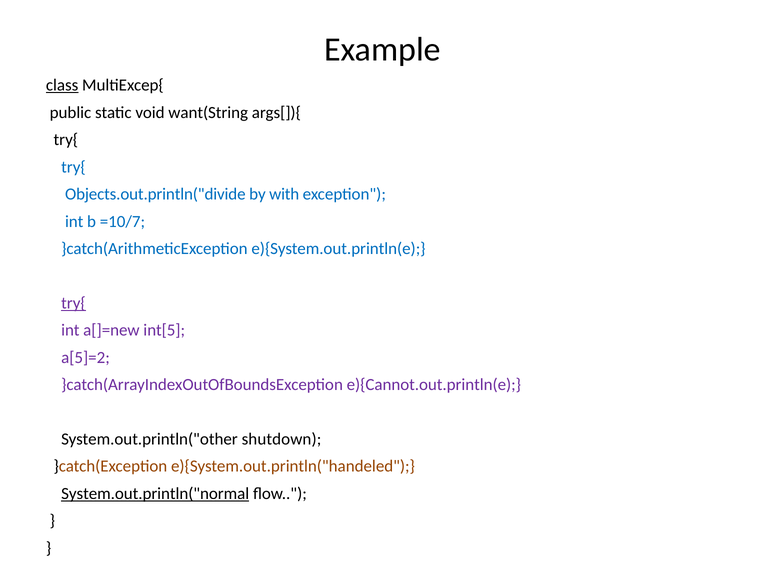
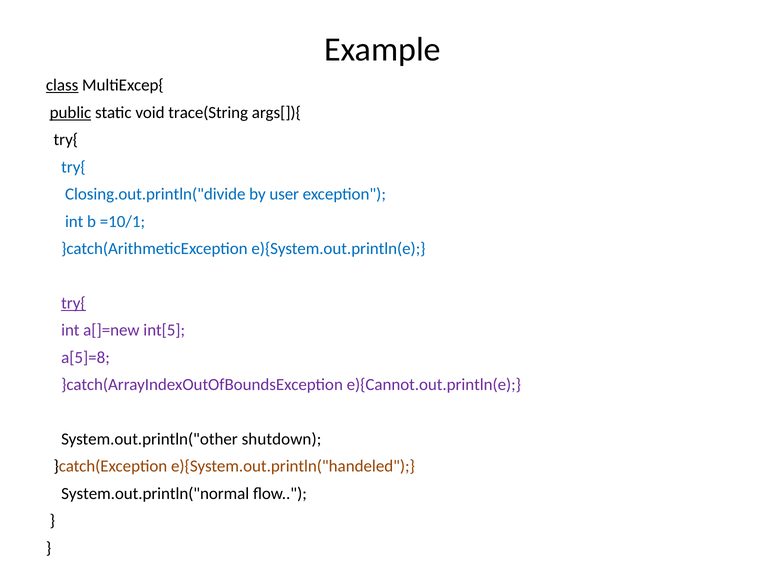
public underline: none -> present (70, 113)
want(String: want(String -> trace(String (208, 113)
Objects.out.println("divide: Objects.out.println("divide -> Closing.out.println("divide (155, 194)
with: with -> user (284, 194)
=10/7: =10/7 -> =10/1 (122, 221)
a[5]=2: a[5]=2 -> a[5]=8 (85, 357)
System.out.println("normal underline: present -> none (155, 493)
